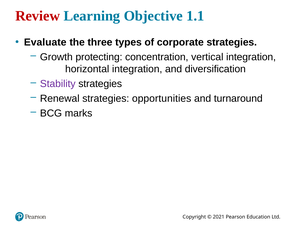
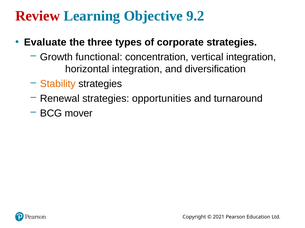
1.1: 1.1 -> 9.2 (195, 16)
protecting: protecting -> functional (99, 57)
Stability colour: purple -> orange (58, 84)
marks: marks -> mover (79, 114)
